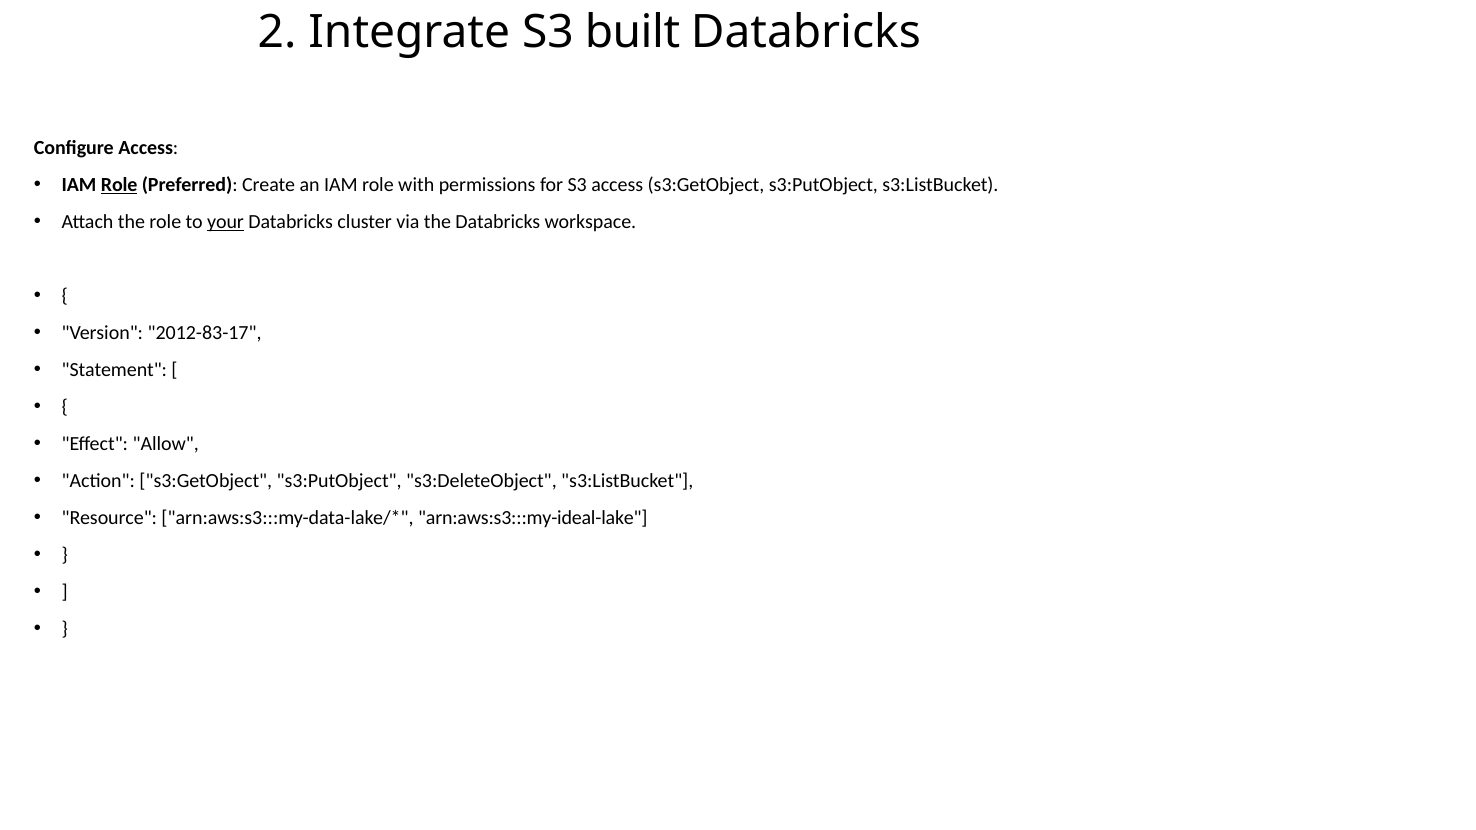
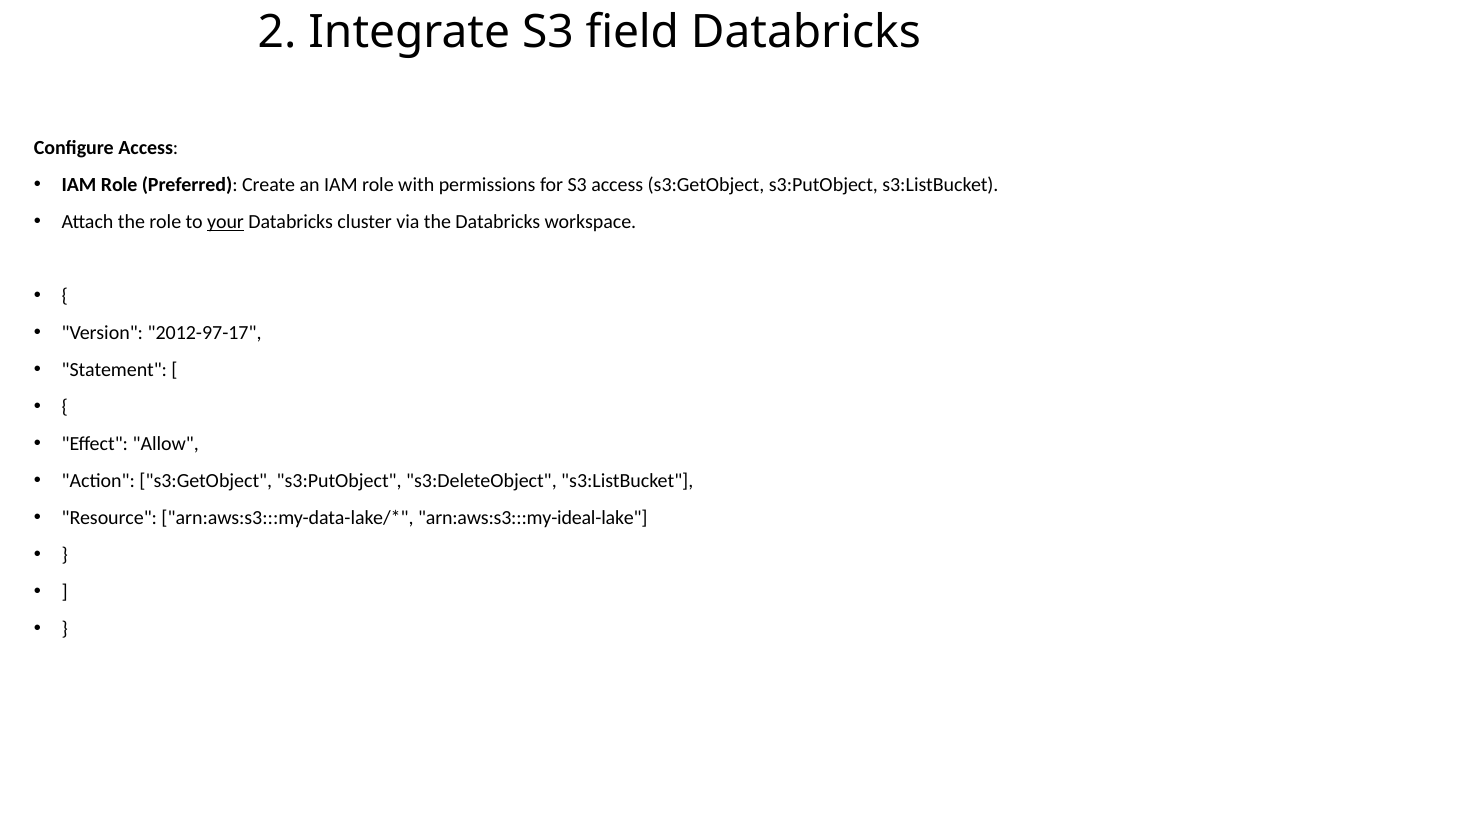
built: built -> field (632, 32)
Role underline: present -> none (119, 185)
2012-83-17: 2012-83-17 -> 2012-97-17 (205, 333)
